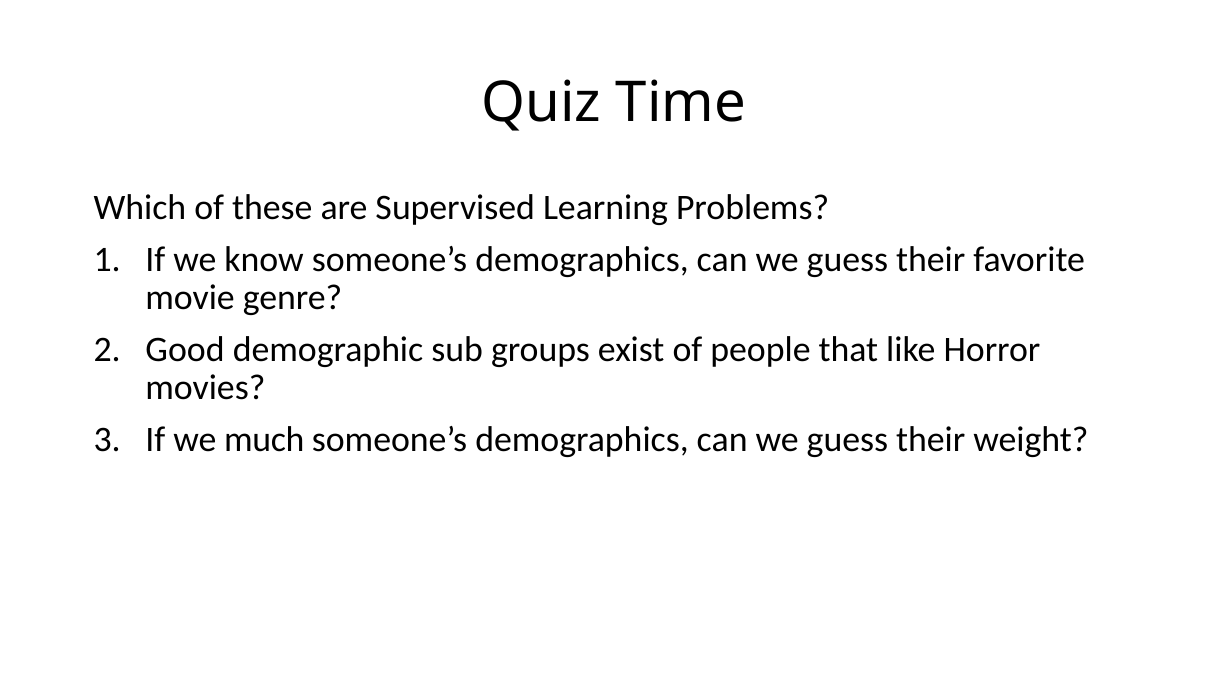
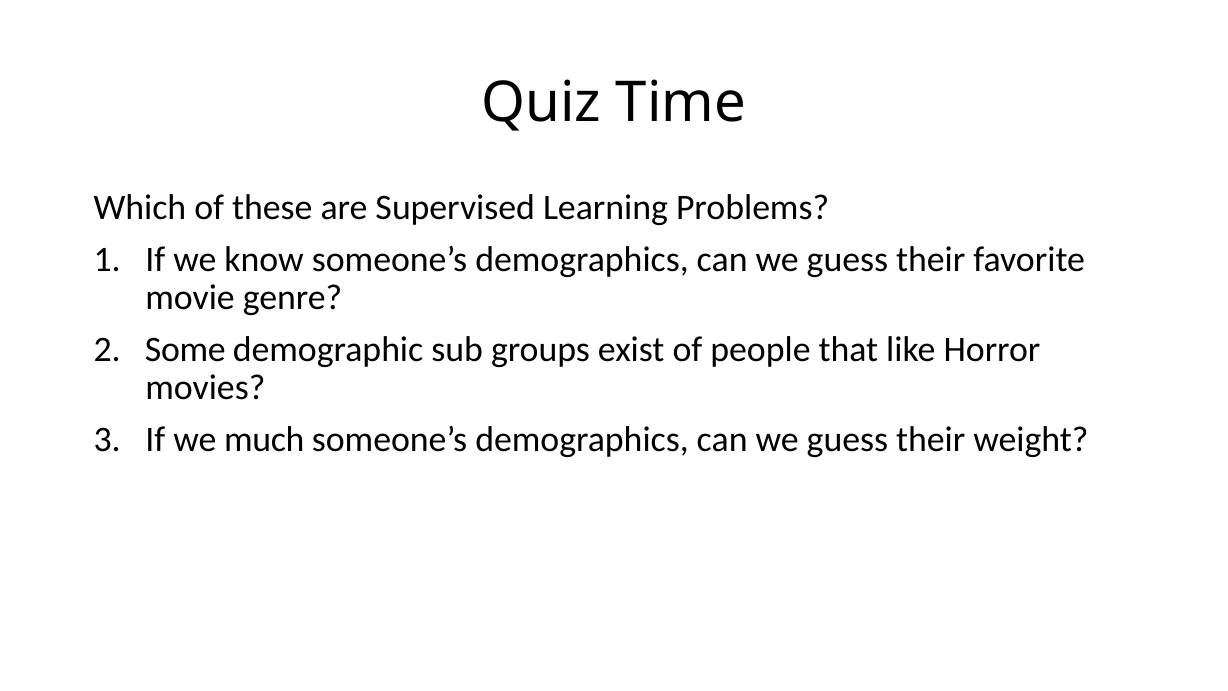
Good: Good -> Some (185, 349)
